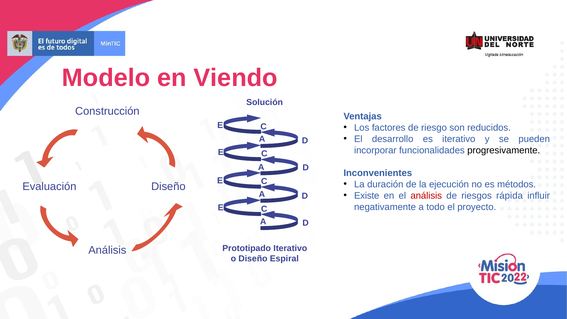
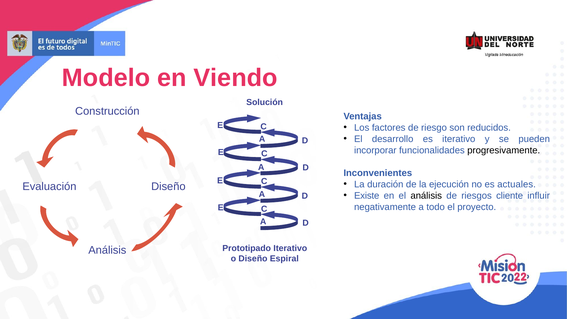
métodos: métodos -> actuales (517, 184)
análisis colour: red -> black (426, 196)
rápida: rápida -> cliente (510, 196)
